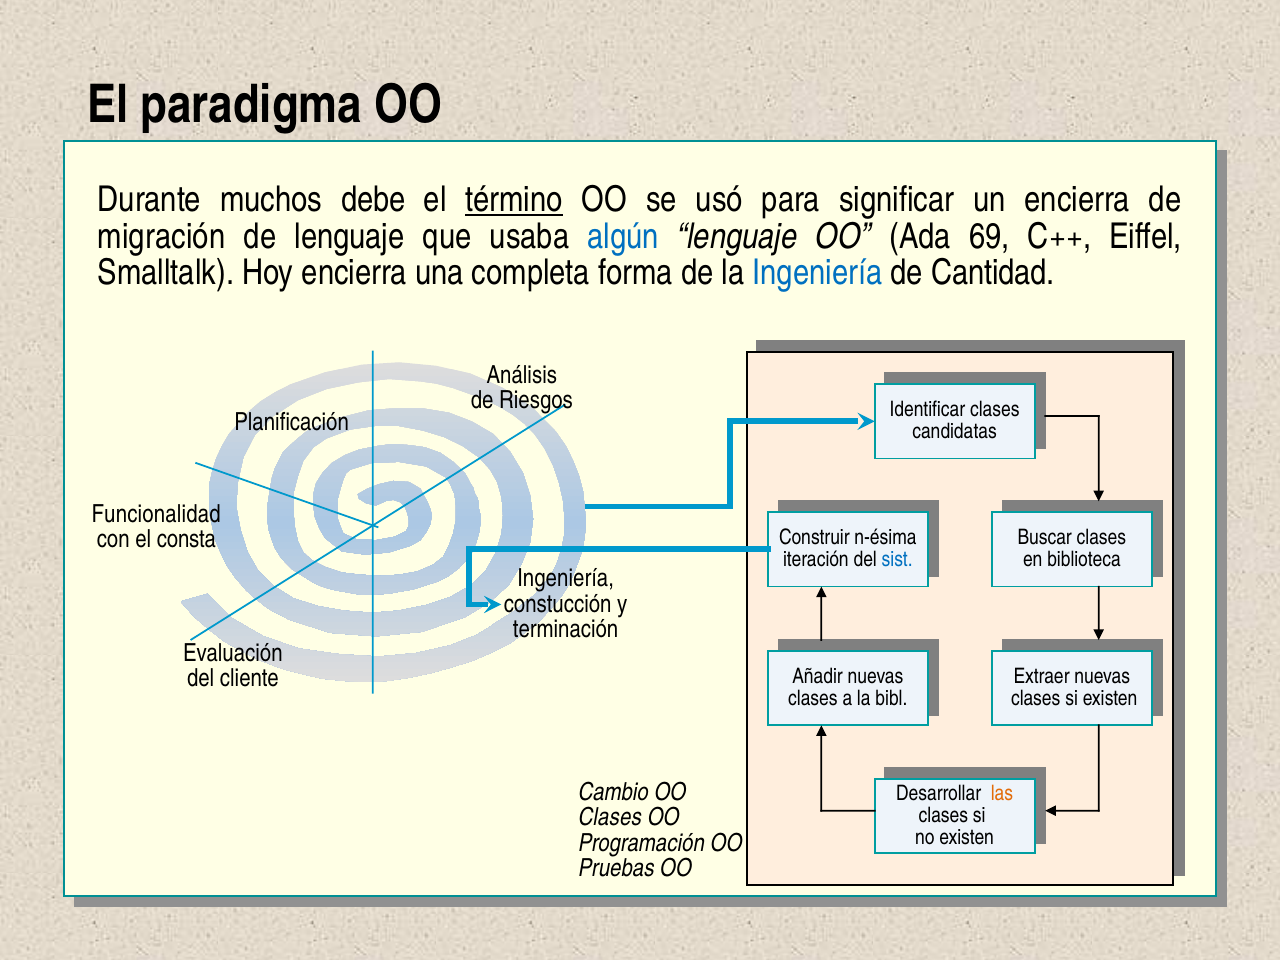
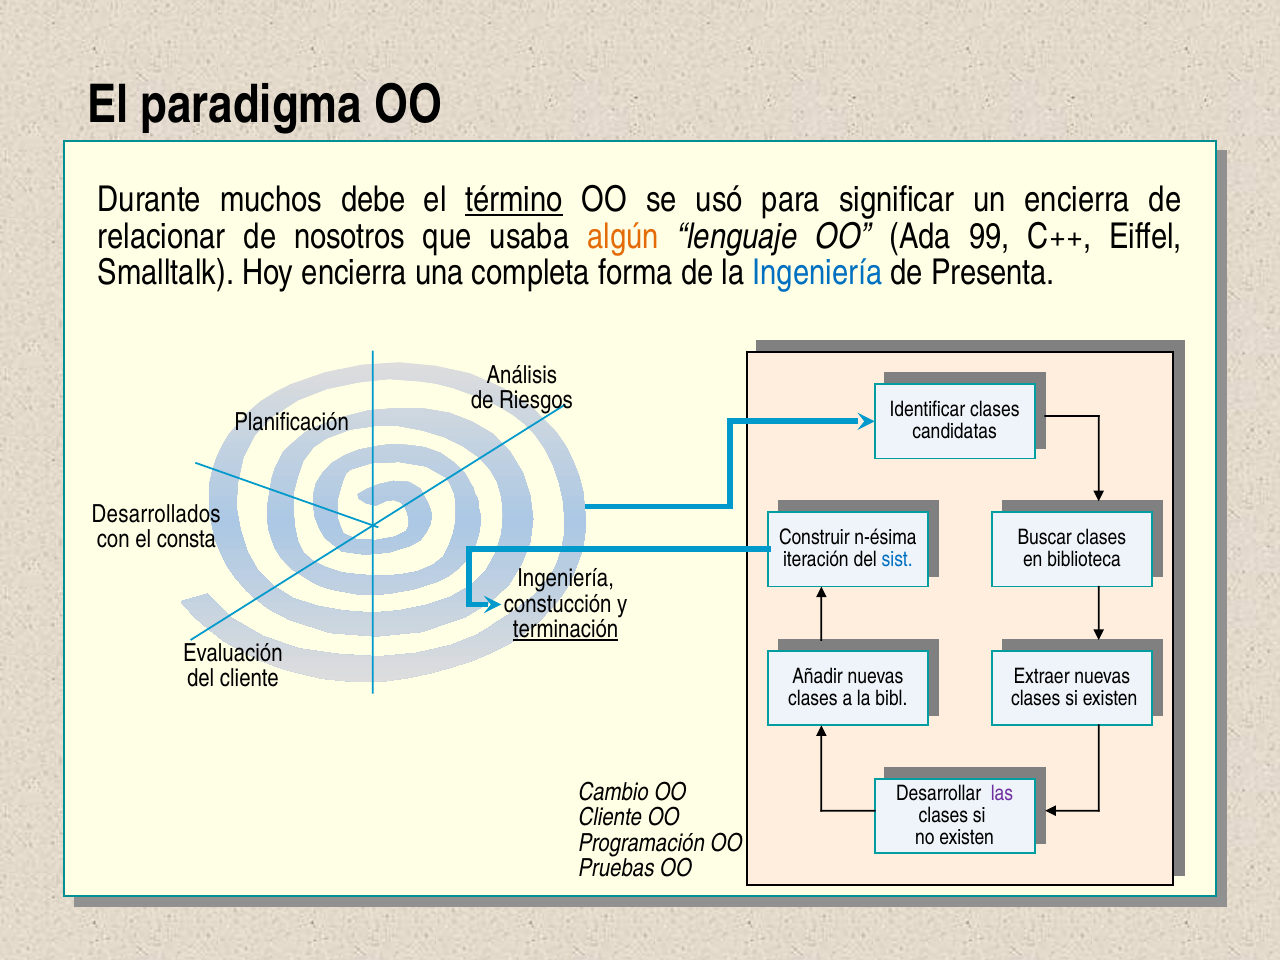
migración: migración -> relacionar (162, 236)
de lenguaje: lenguaje -> nosotros (350, 236)
algún colour: blue -> orange (623, 236)
69: 69 -> 99 (989, 236)
Cantidad: Cantidad -> Presenta (993, 273)
Funcionalidad: Funcionalidad -> Desarrollados (156, 514)
terminación underline: none -> present (566, 629)
las colour: orange -> purple (1002, 794)
Clases: Clases -> Cliente (610, 818)
